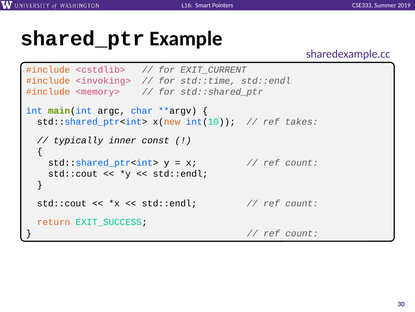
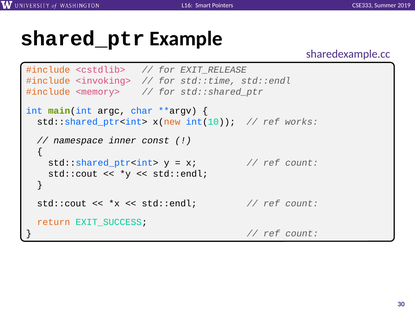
EXIT_CURRENT: EXIT_CURRENT -> EXIT_RELEASE (214, 70)
takes: takes -> works (302, 121)
typically: typically -> namespace (78, 140)
